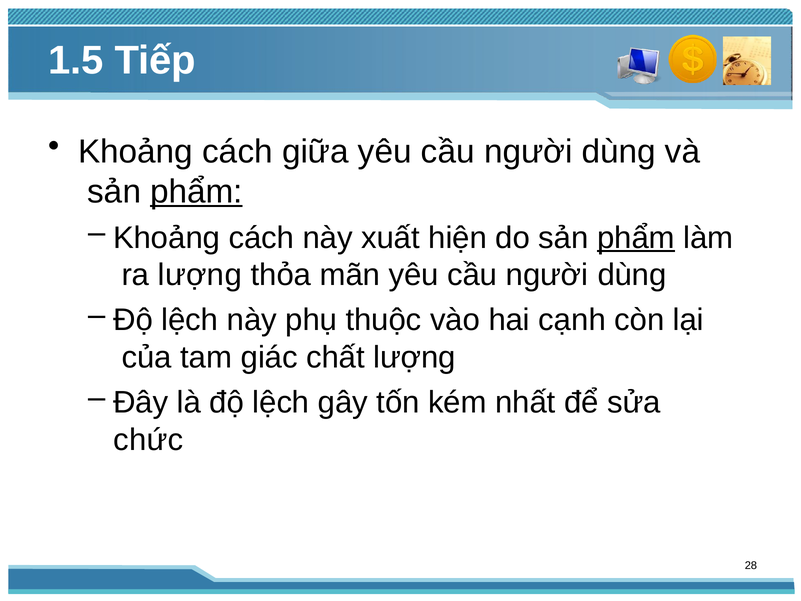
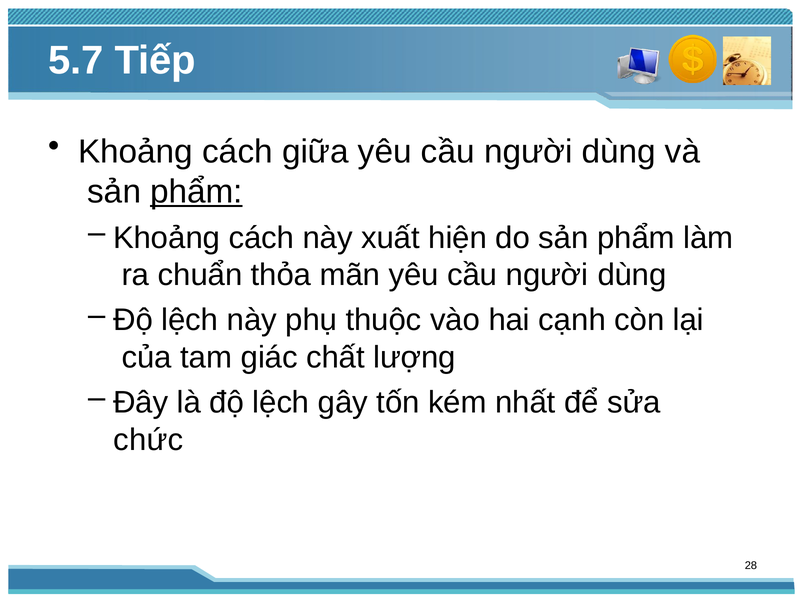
1.5: 1.5 -> 5.7 (76, 61)
phẩm underline: present -> none (636, 238)
ra lượng: lượng -> chuẩn (200, 275)
